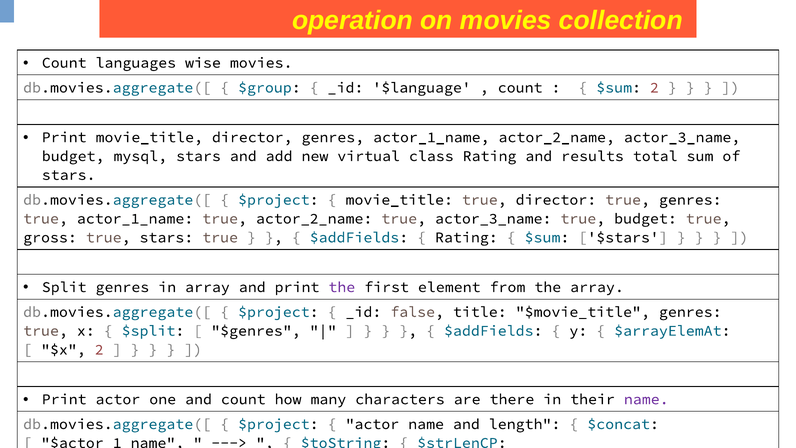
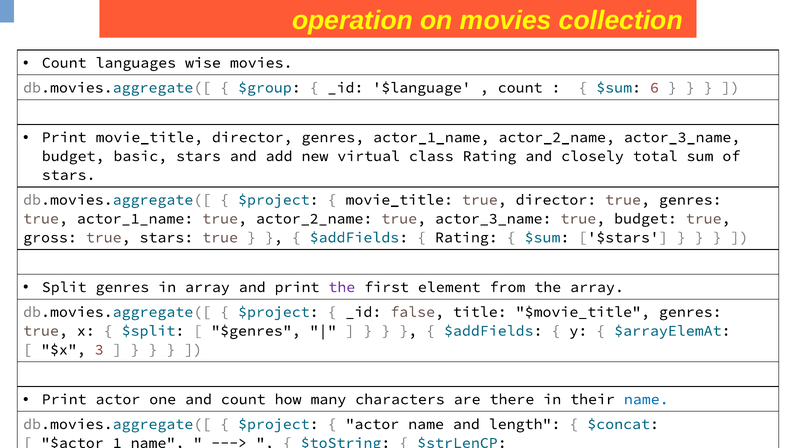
$sum 2: 2 -> 6 (654, 88)
mysql: mysql -> basic (140, 156)
results: results -> closely (593, 156)
$x 2: 2 -> 3 (99, 349)
name colour: purple -> blue (646, 399)
